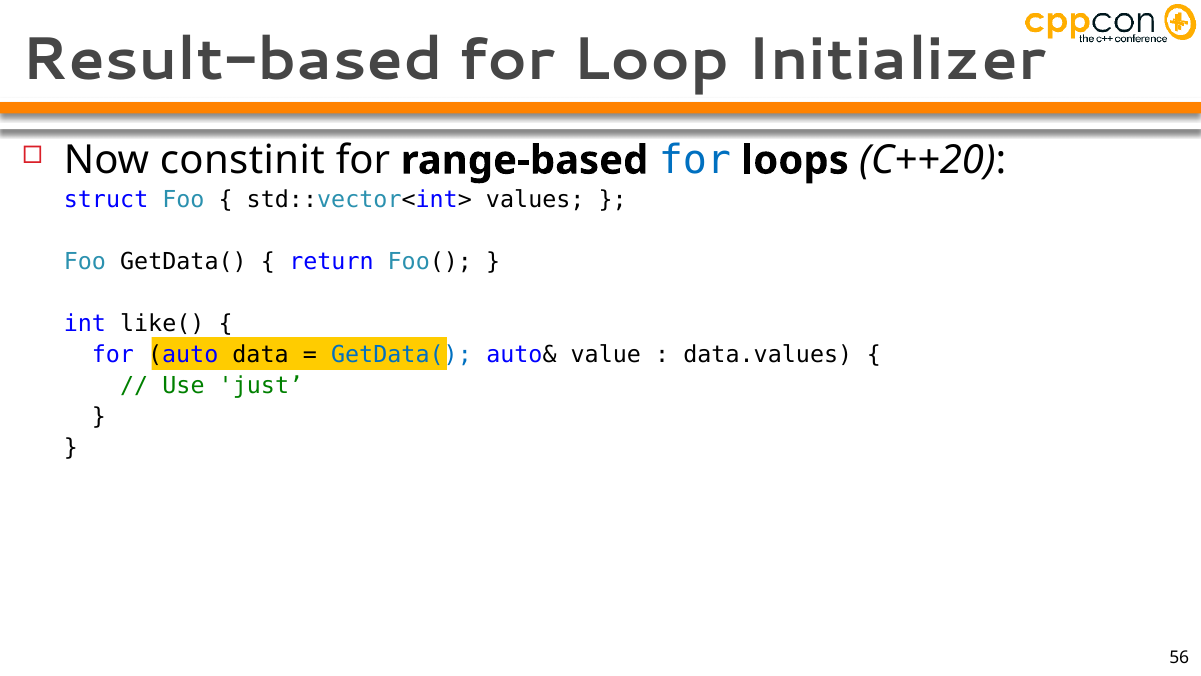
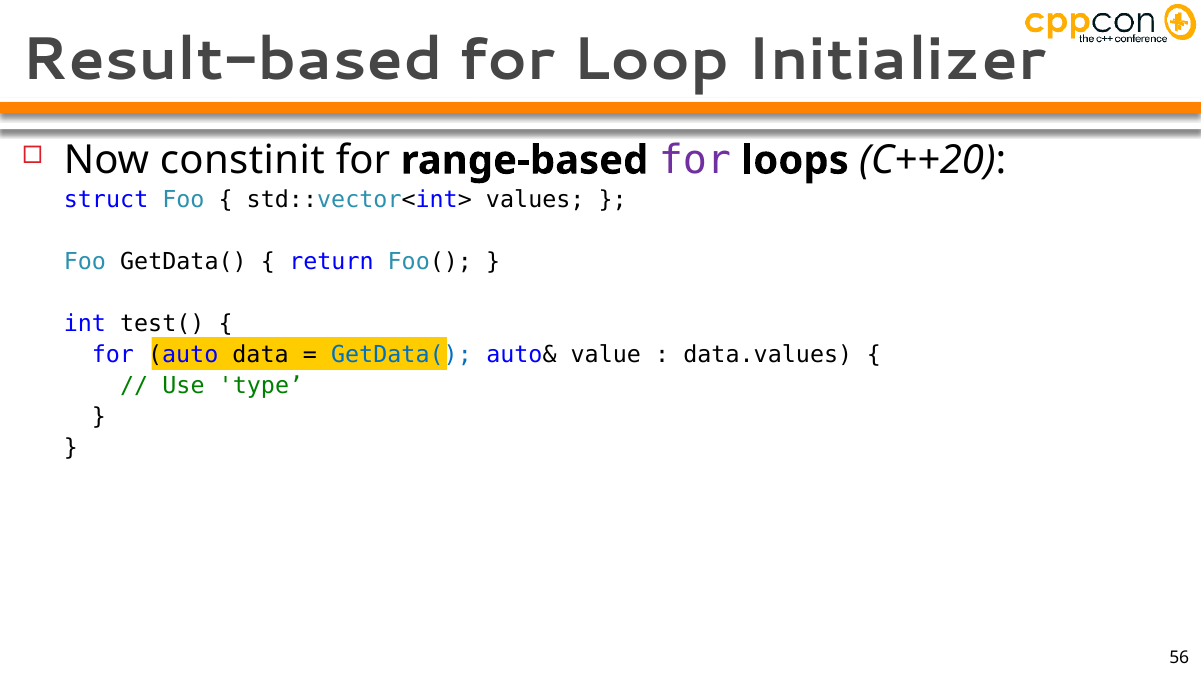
for colour: blue -> purple (695, 160)
like(: like( -> test( (162, 324)
just: just -> type (261, 385)
